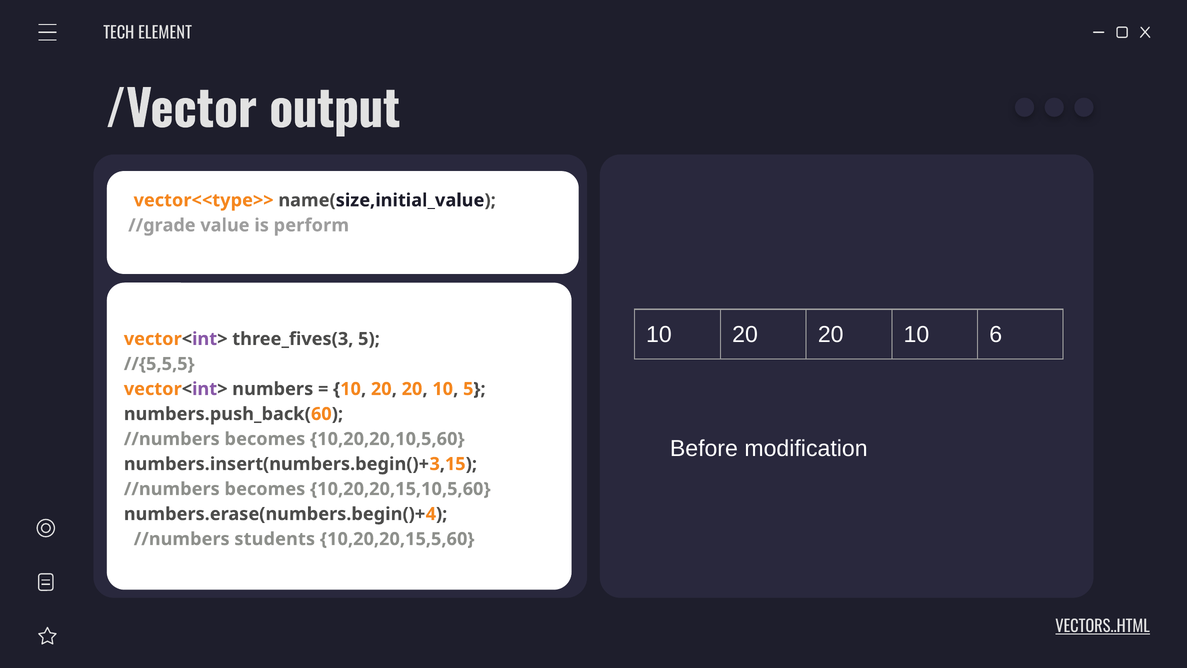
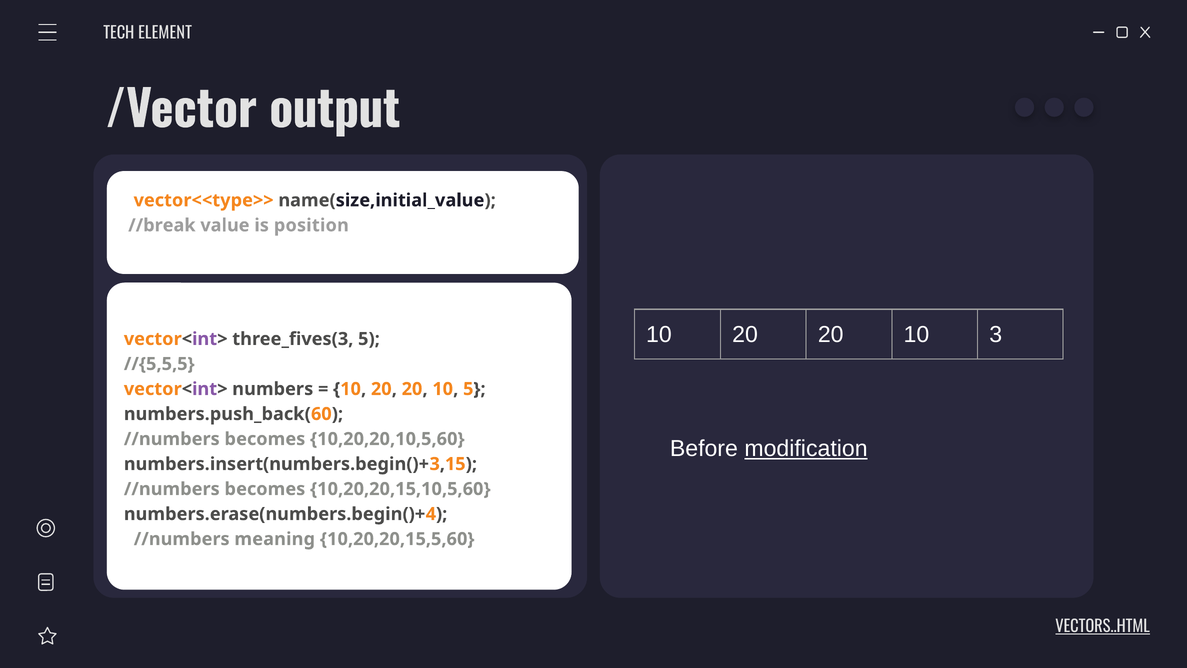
//grade: //grade -> //break (162, 225)
perform: perform -> position (311, 225)
6: 6 -> 3 (996, 334)
modification underline: none -> present (806, 449)
students: students -> meaning (275, 539)
